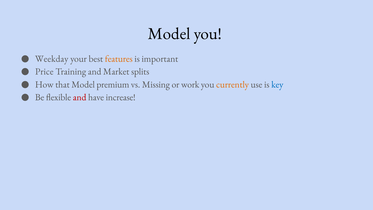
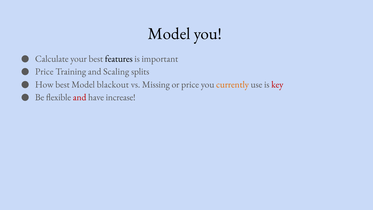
Weekday: Weekday -> Calculate (52, 59)
features colour: orange -> black (119, 59)
Market: Market -> Scaling (116, 72)
How that: that -> best (62, 84)
premium: premium -> blackout (113, 84)
or work: work -> price (190, 84)
key colour: blue -> red (277, 84)
